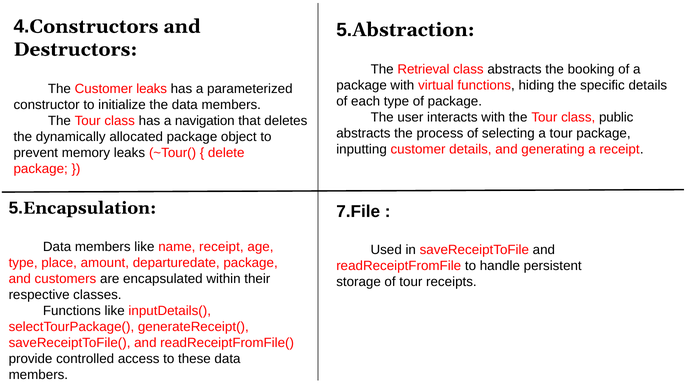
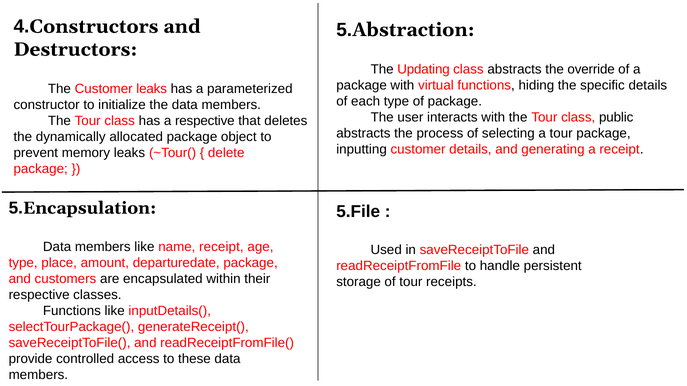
Retrieval: Retrieval -> Updating (424, 69)
booking: booking -> override (591, 69)
a navigation: navigation -> respective (205, 121)
7.File: 7.File -> 5.File (358, 212)
